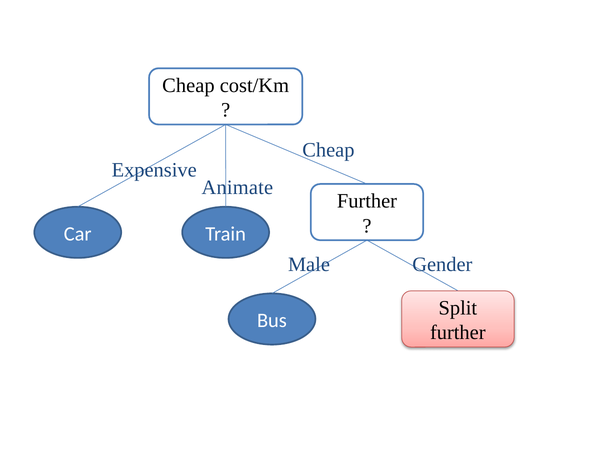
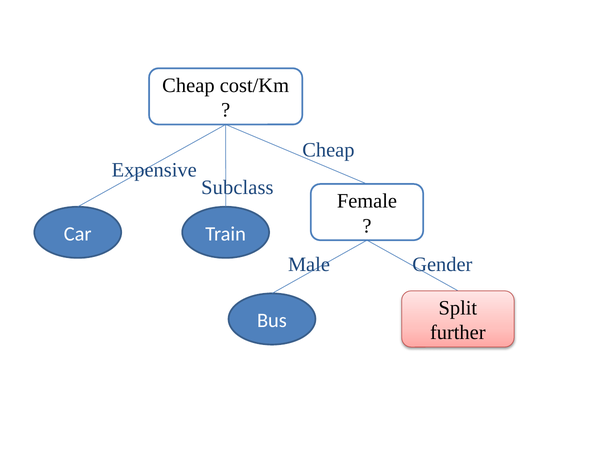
Animate: Animate -> Subclass (237, 188)
Further: Further -> Female (367, 201)
